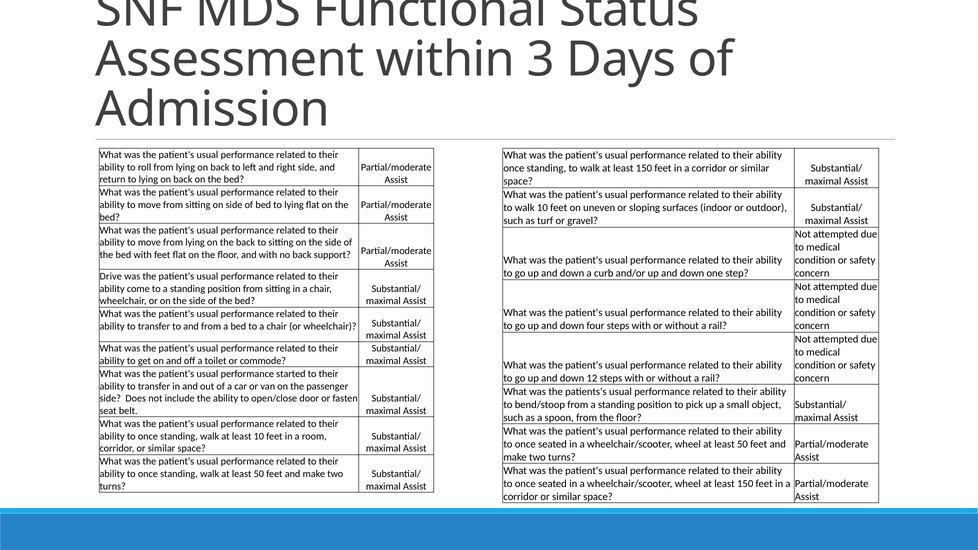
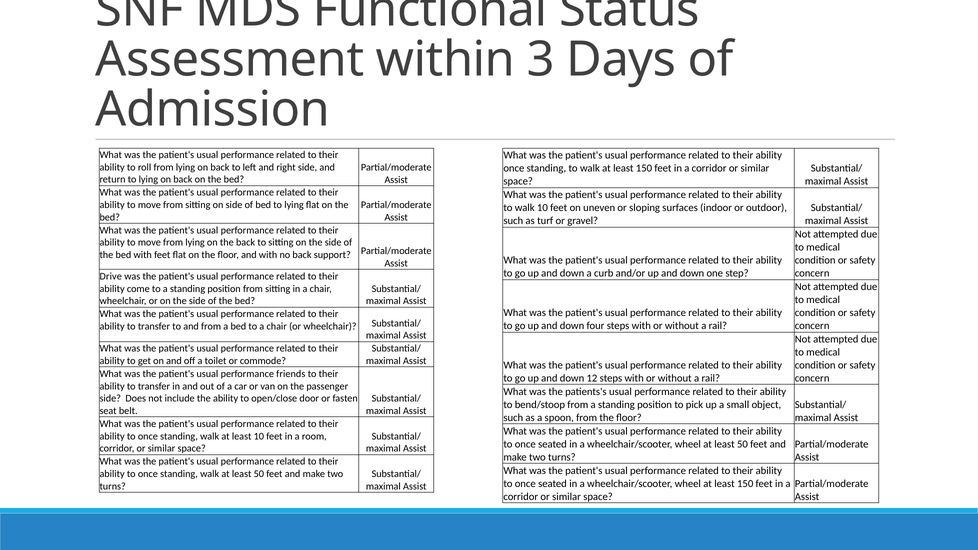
started: started -> friends (291, 374)
